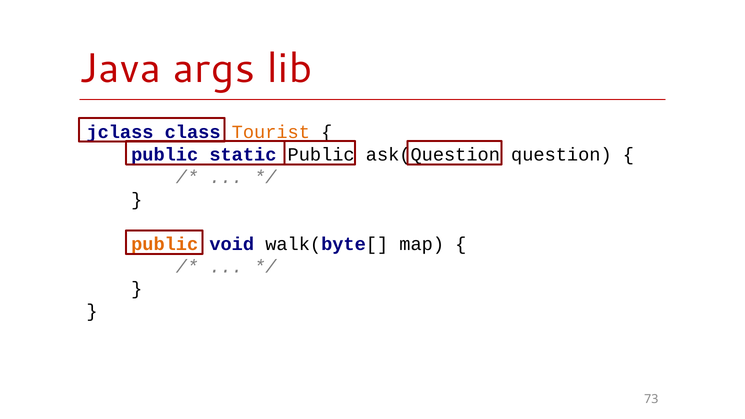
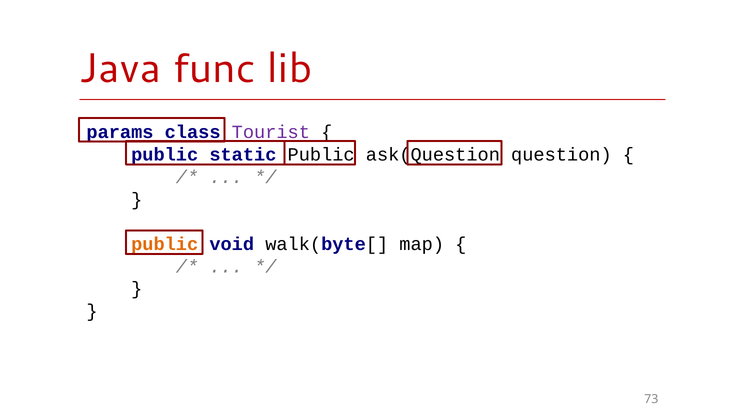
args: args -> func (214, 69)
jclass: jclass -> params (120, 132)
Tourist colour: orange -> purple (271, 132)
